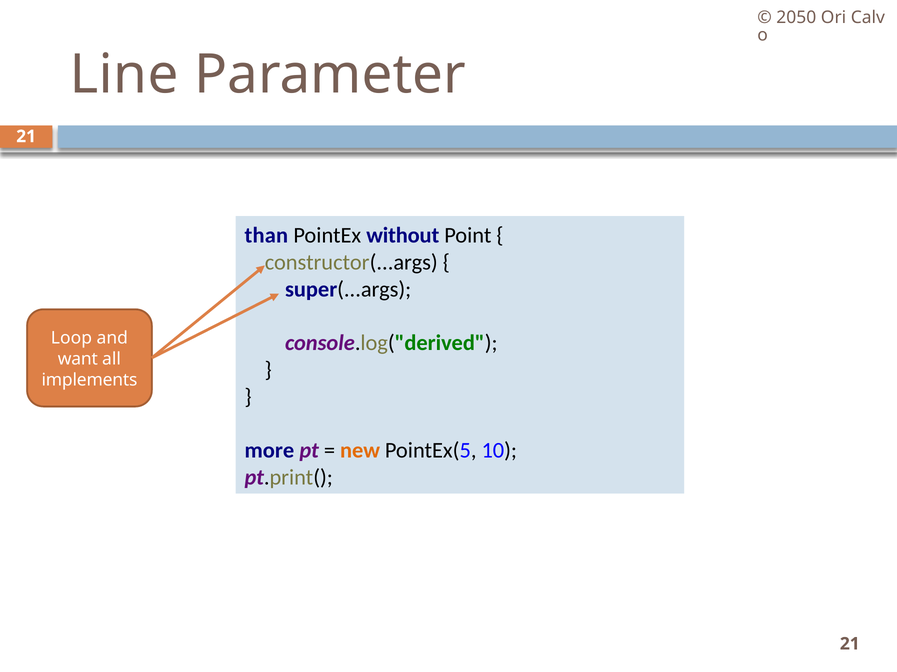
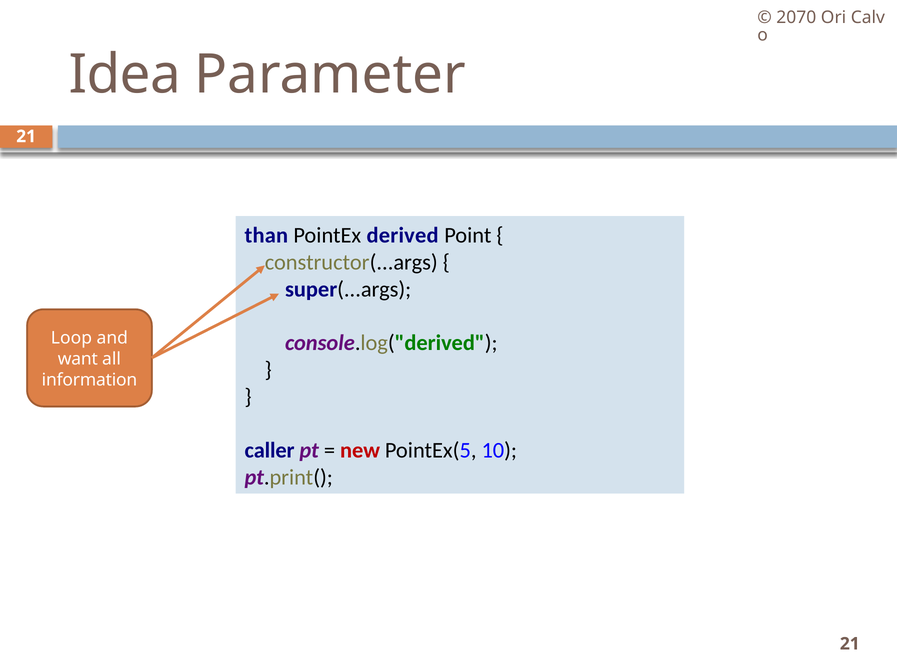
2050: 2050 -> 2070 (796, 18)
Line: Line -> Idea (125, 75)
without: without -> derived (403, 236)
implements: implements -> information (89, 380)
more: more -> caller (270, 451)
new colour: orange -> red (360, 451)
